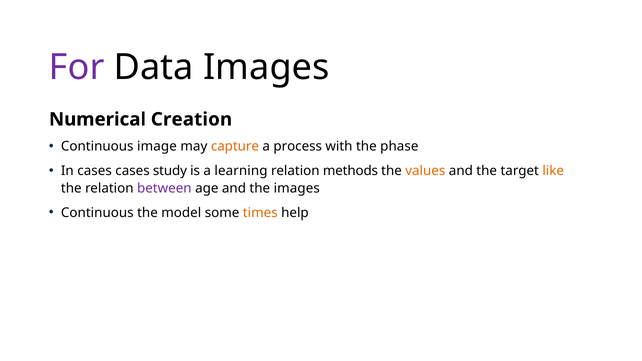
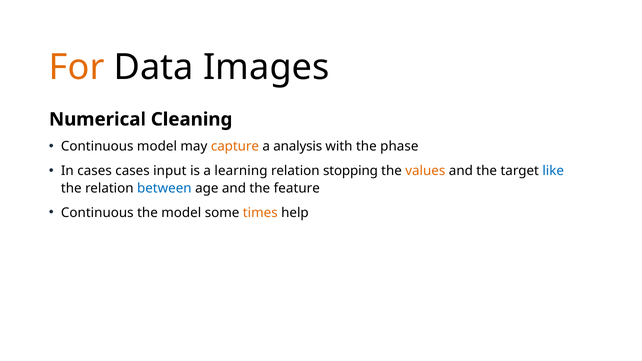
For colour: purple -> orange (77, 67)
Creation: Creation -> Cleaning (192, 119)
Continuous image: image -> model (157, 147)
process: process -> analysis (298, 147)
study: study -> input (170, 171)
methods: methods -> stopping (350, 171)
like colour: orange -> blue (553, 171)
between colour: purple -> blue (164, 189)
the images: images -> feature (297, 189)
